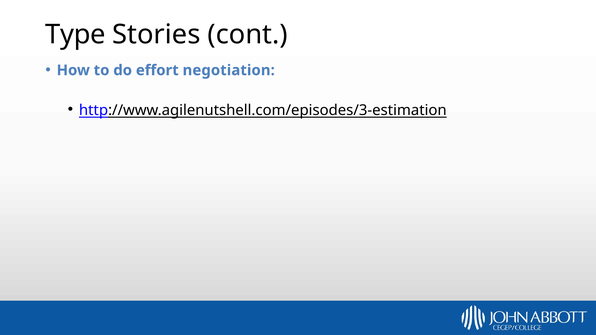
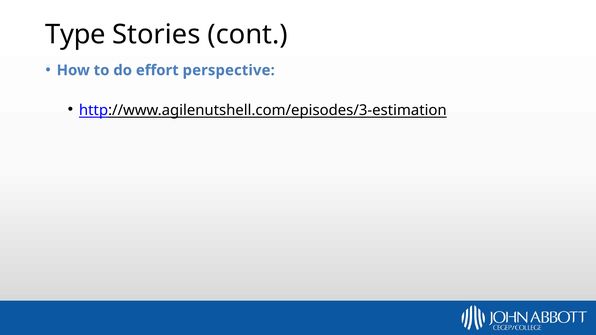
negotiation: negotiation -> perspective (229, 70)
